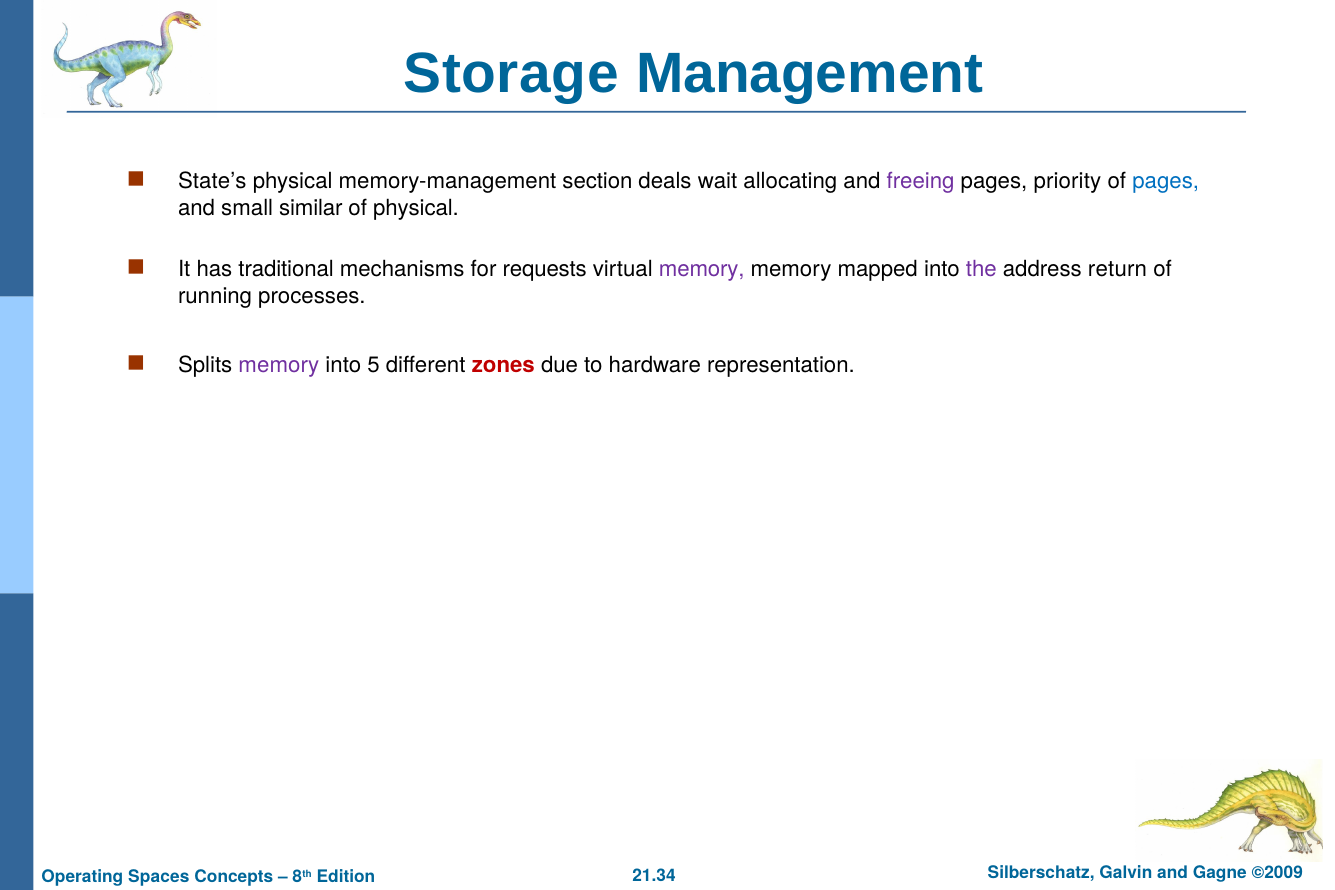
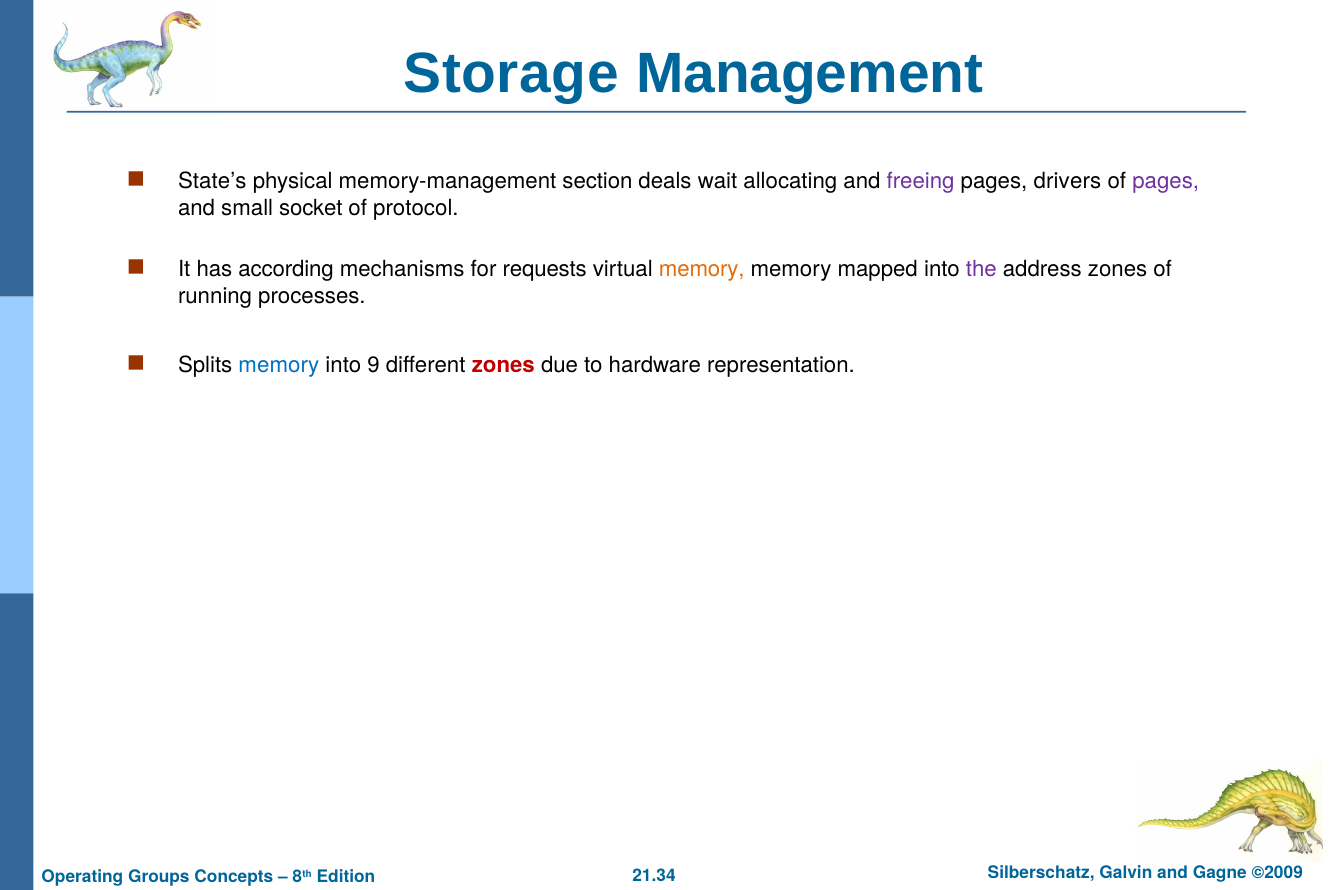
priority: priority -> drivers (1067, 181)
pages colour: blue -> purple (1166, 181)
similar: similar -> socket (311, 208)
of physical: physical -> protocol (416, 208)
traditional: traditional -> according (286, 269)
memory colour: purple -> orange (702, 269)
address return: return -> zones (1118, 269)
memory colour: purple -> blue (279, 365)
5: 5 -> 9 (373, 365)
Spaces: Spaces -> Groups (159, 877)
